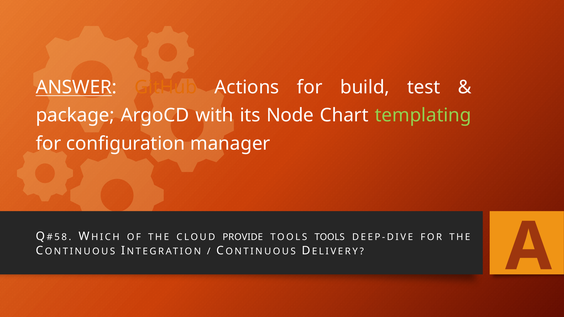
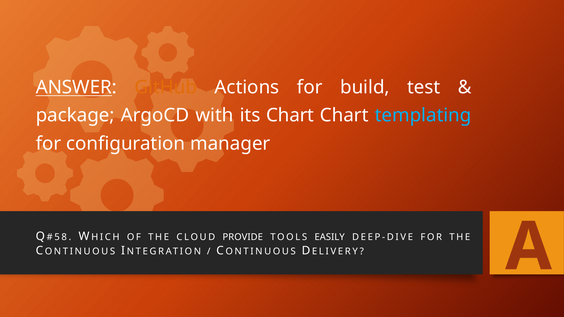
its Node: Node -> Chart (290, 115)
templating colour: light green -> light blue (423, 115)
TOOLS TOOLS: TOOLS -> EASILY (330, 237)
